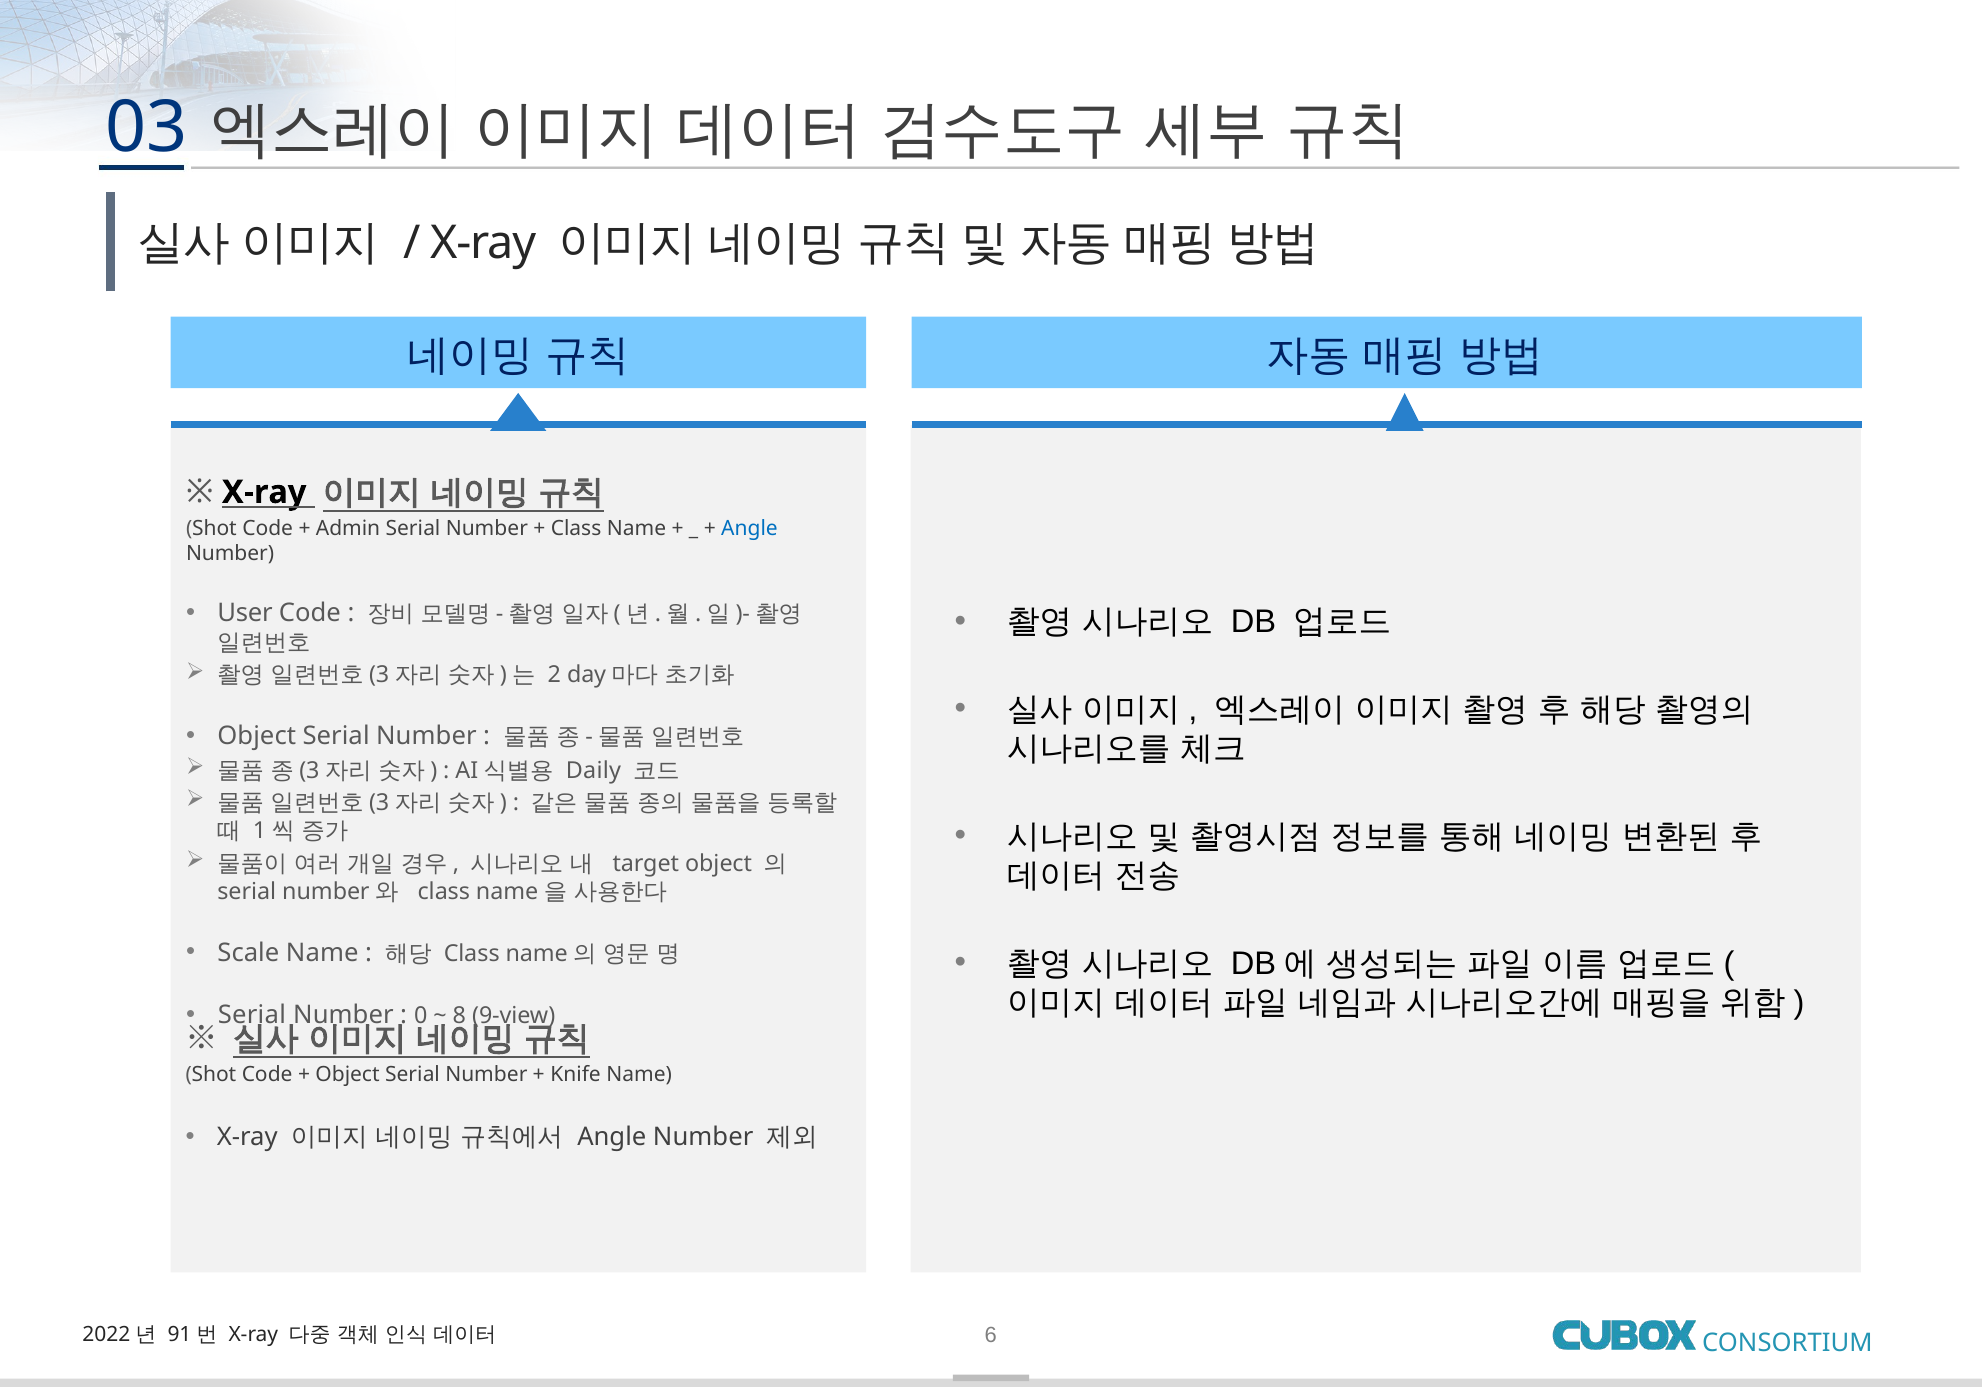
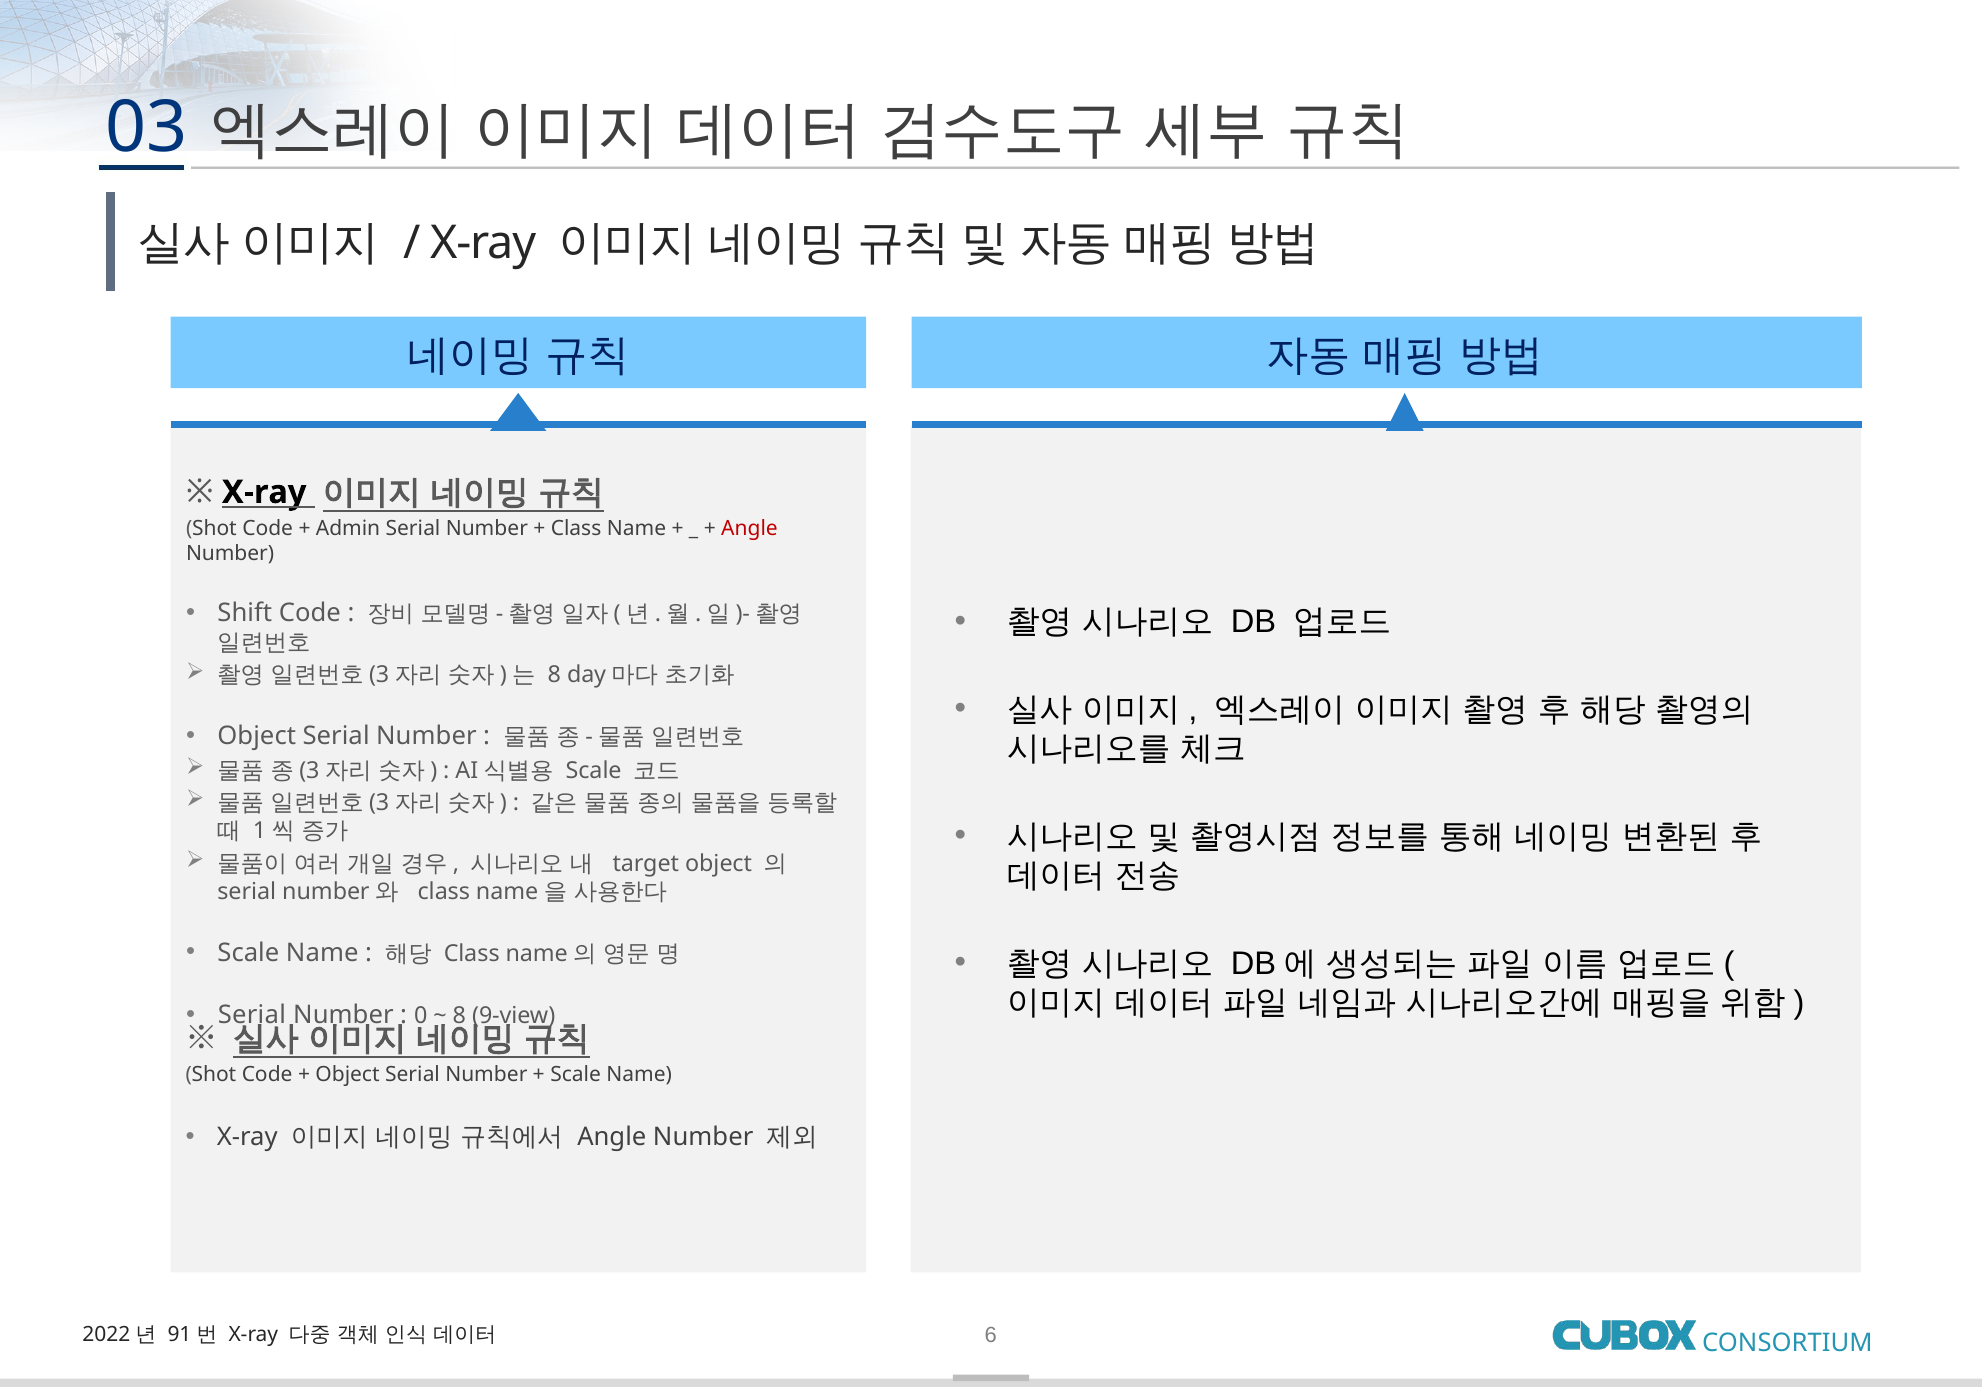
Angle colour: blue -> red (750, 528)
User: User -> Shift (245, 613)
2: 2 -> 8 (554, 675)
Daily: Daily -> Scale (594, 770)
Knife: Knife -> Scale (576, 1074)
